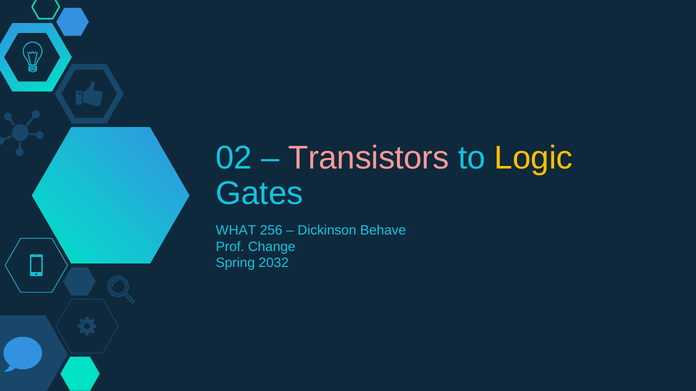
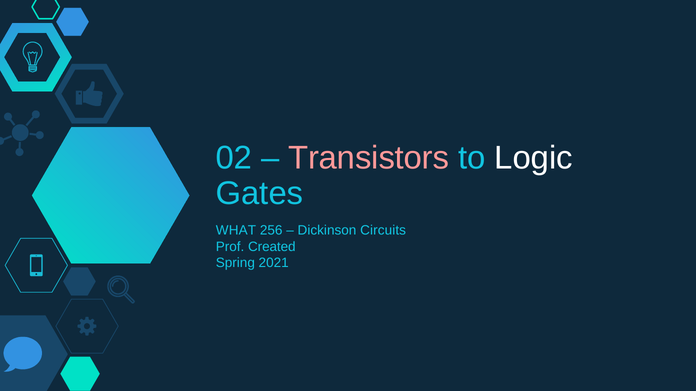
Logic colour: yellow -> white (534, 158)
Behave: Behave -> Circuits (383, 231)
Change: Change -> Created (272, 247)
2032: 2032 -> 2021 (274, 263)
